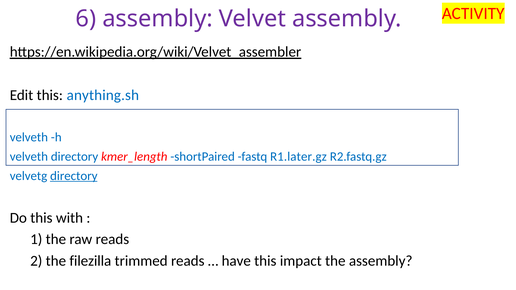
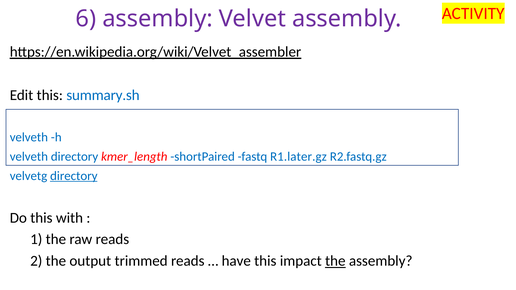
anything.sh: anything.sh -> summary.sh (103, 95)
filezilla: filezilla -> output (90, 261)
the underline: none -> present (335, 261)
